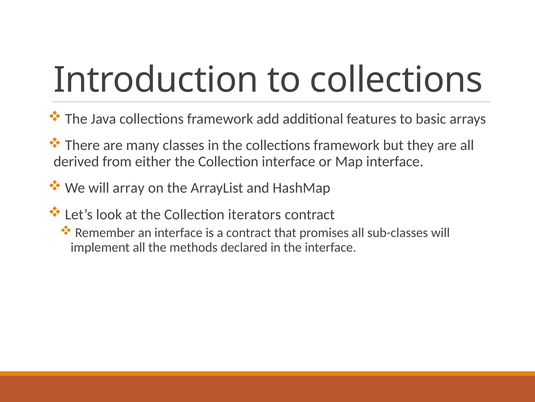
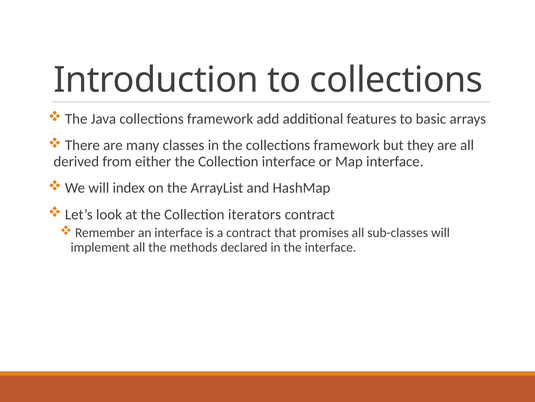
array: array -> index (129, 188)
